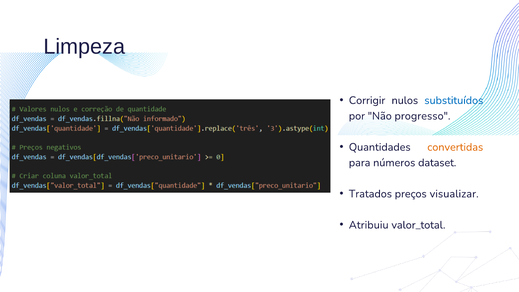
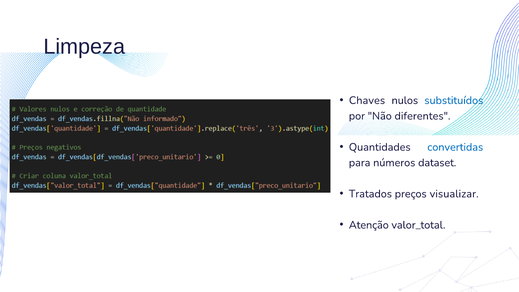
Corrigir: Corrigir -> Chaves (367, 100)
progresso: progresso -> diferentes (422, 116)
convertidas colour: orange -> blue (455, 147)
Atribuiu: Atribuiu -> Atenção (369, 225)
